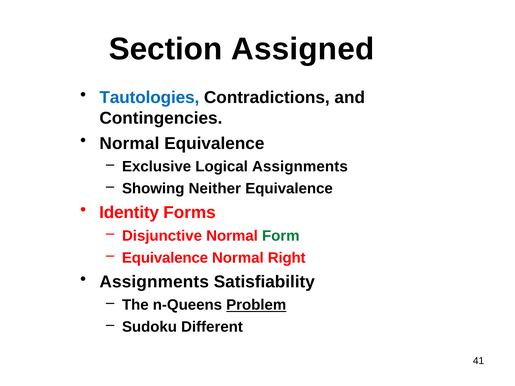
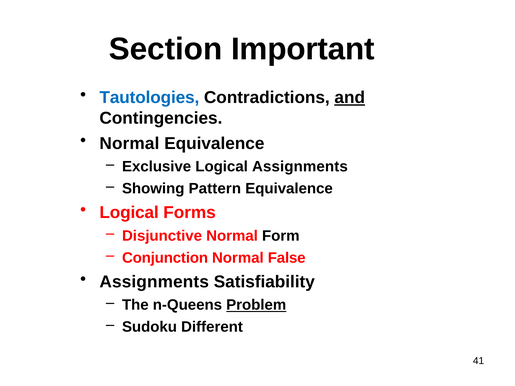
Assigned: Assigned -> Important (303, 49)
and underline: none -> present (350, 98)
Neither: Neither -> Pattern (215, 189)
Identity: Identity -> Logical (129, 213)
Form colour: green -> black (281, 236)
Equivalence: Equivalence -> Conjunction (165, 258)
Right: Right -> False (287, 258)
